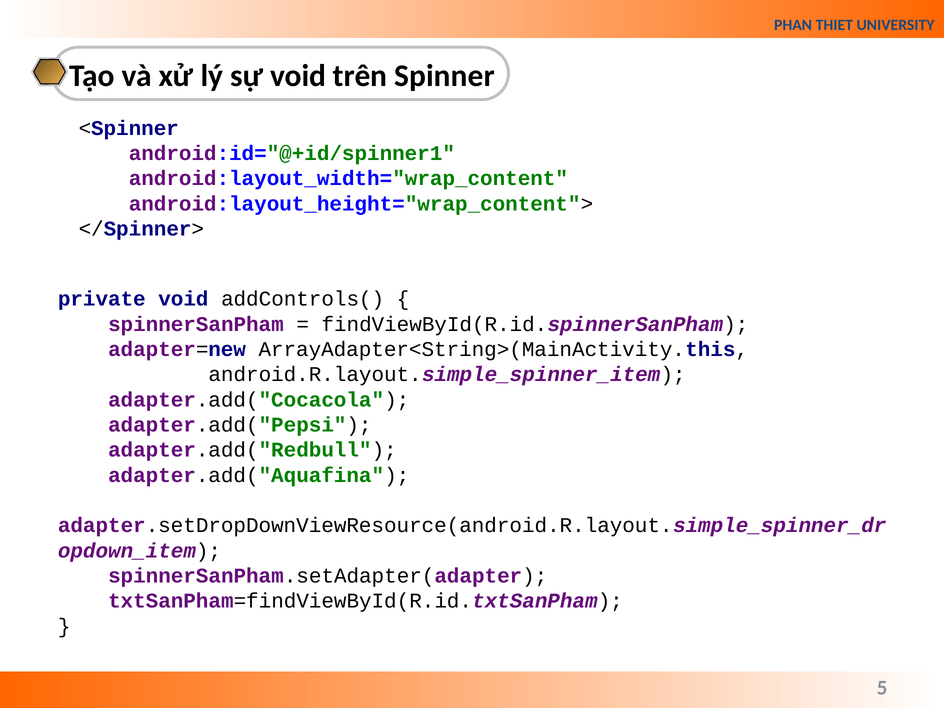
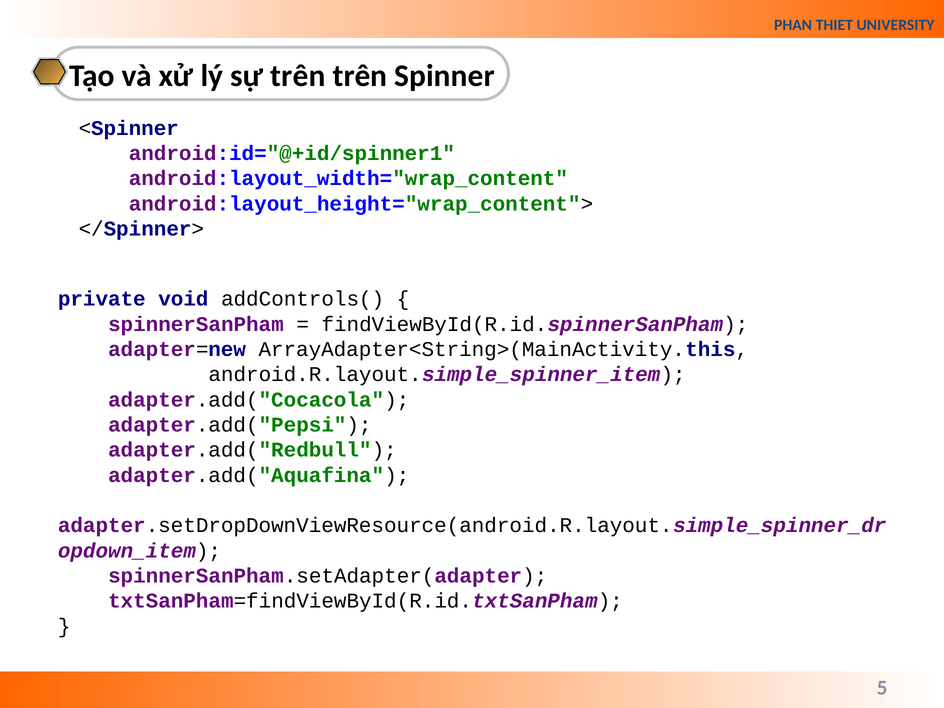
sự void: void -> trên (298, 76)
